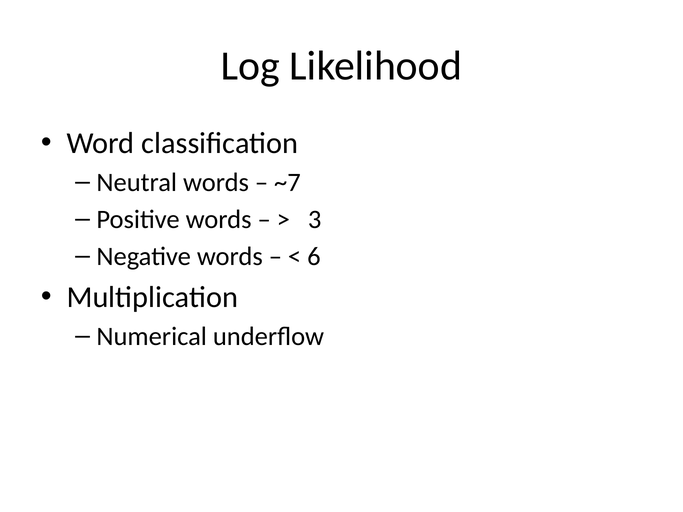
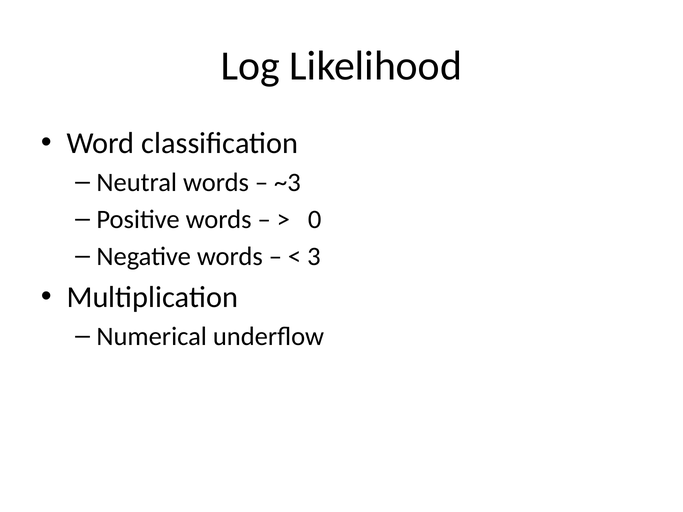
~7: ~7 -> ~3 (287, 182)
3: 3 -> 0 (315, 220)
6: 6 -> 3 (314, 257)
